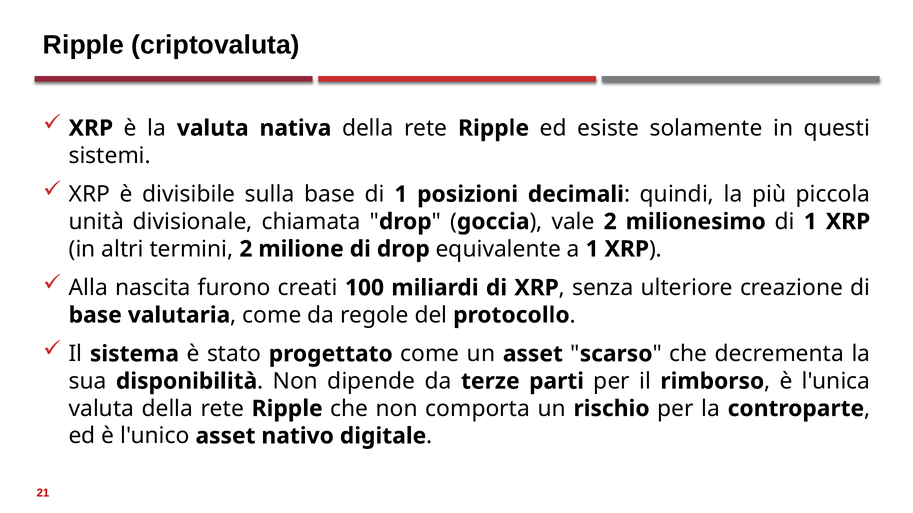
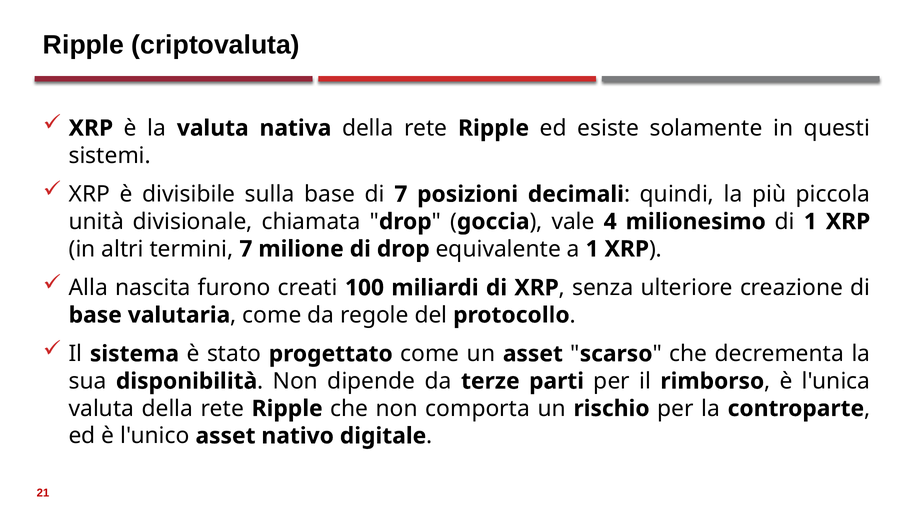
base di 1: 1 -> 7 (401, 194)
vale 2: 2 -> 4 (610, 222)
termini 2: 2 -> 7 (246, 249)
